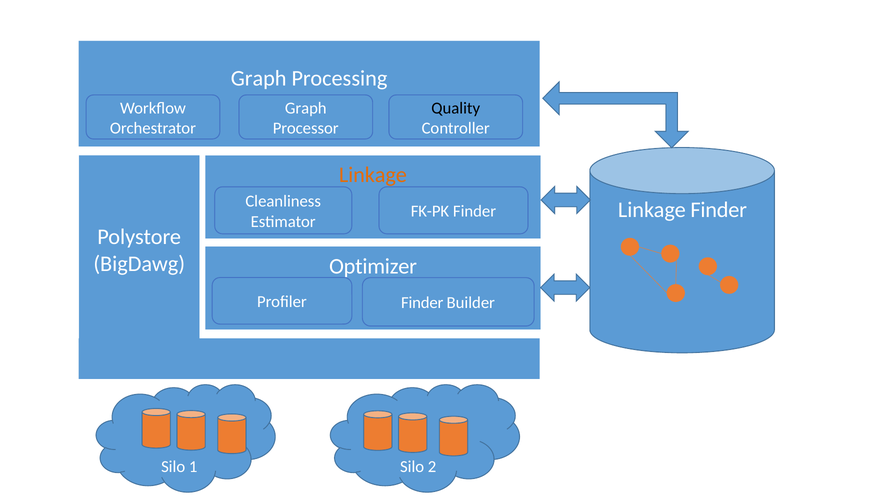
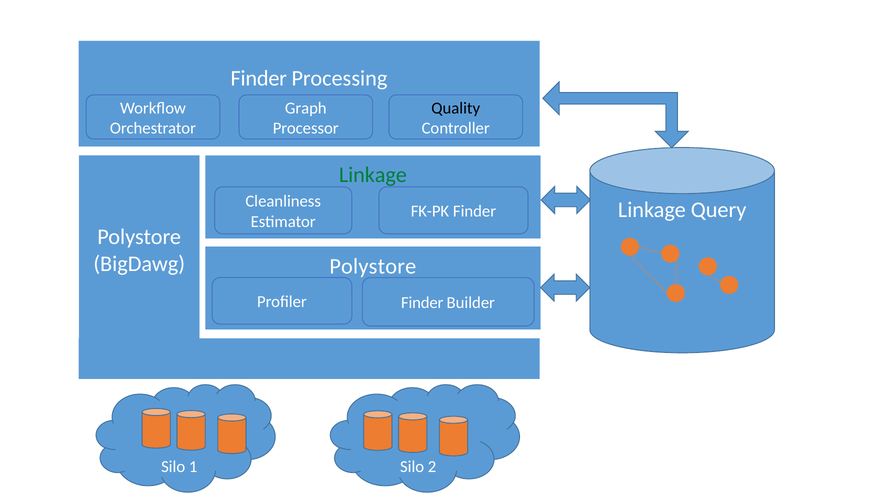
Graph: Graph -> Finder (259, 79)
Linkage colour: orange -> green (373, 175)
Linkage Finder: Finder -> Query (719, 210)
Optimizer: Optimizer -> Polystore (373, 266)
